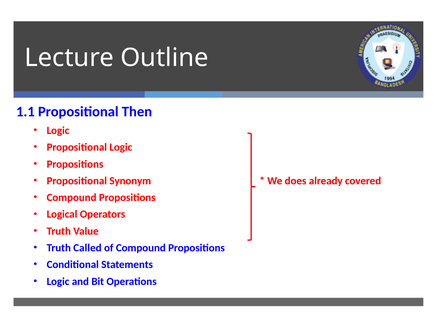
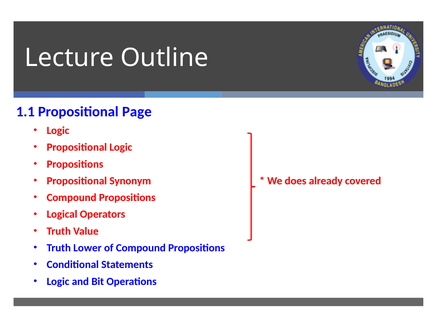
Then: Then -> Page (137, 112)
Called: Called -> Lower (87, 248)
